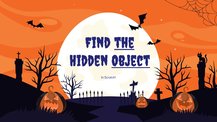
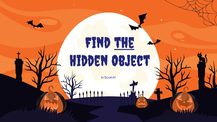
Object underline: present -> none (131, 61)
